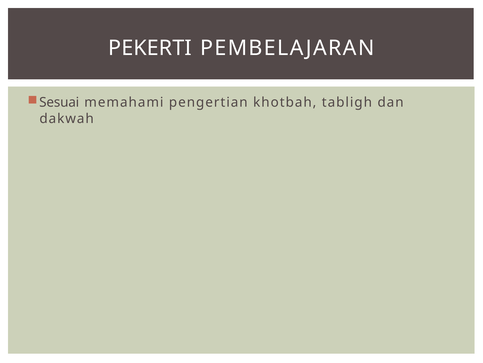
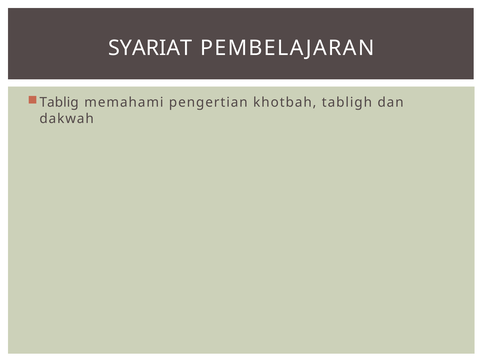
PEKERTI: PEKERTI -> SYARIAT (150, 48)
Sesuai: Sesuai -> Tablig (59, 102)
